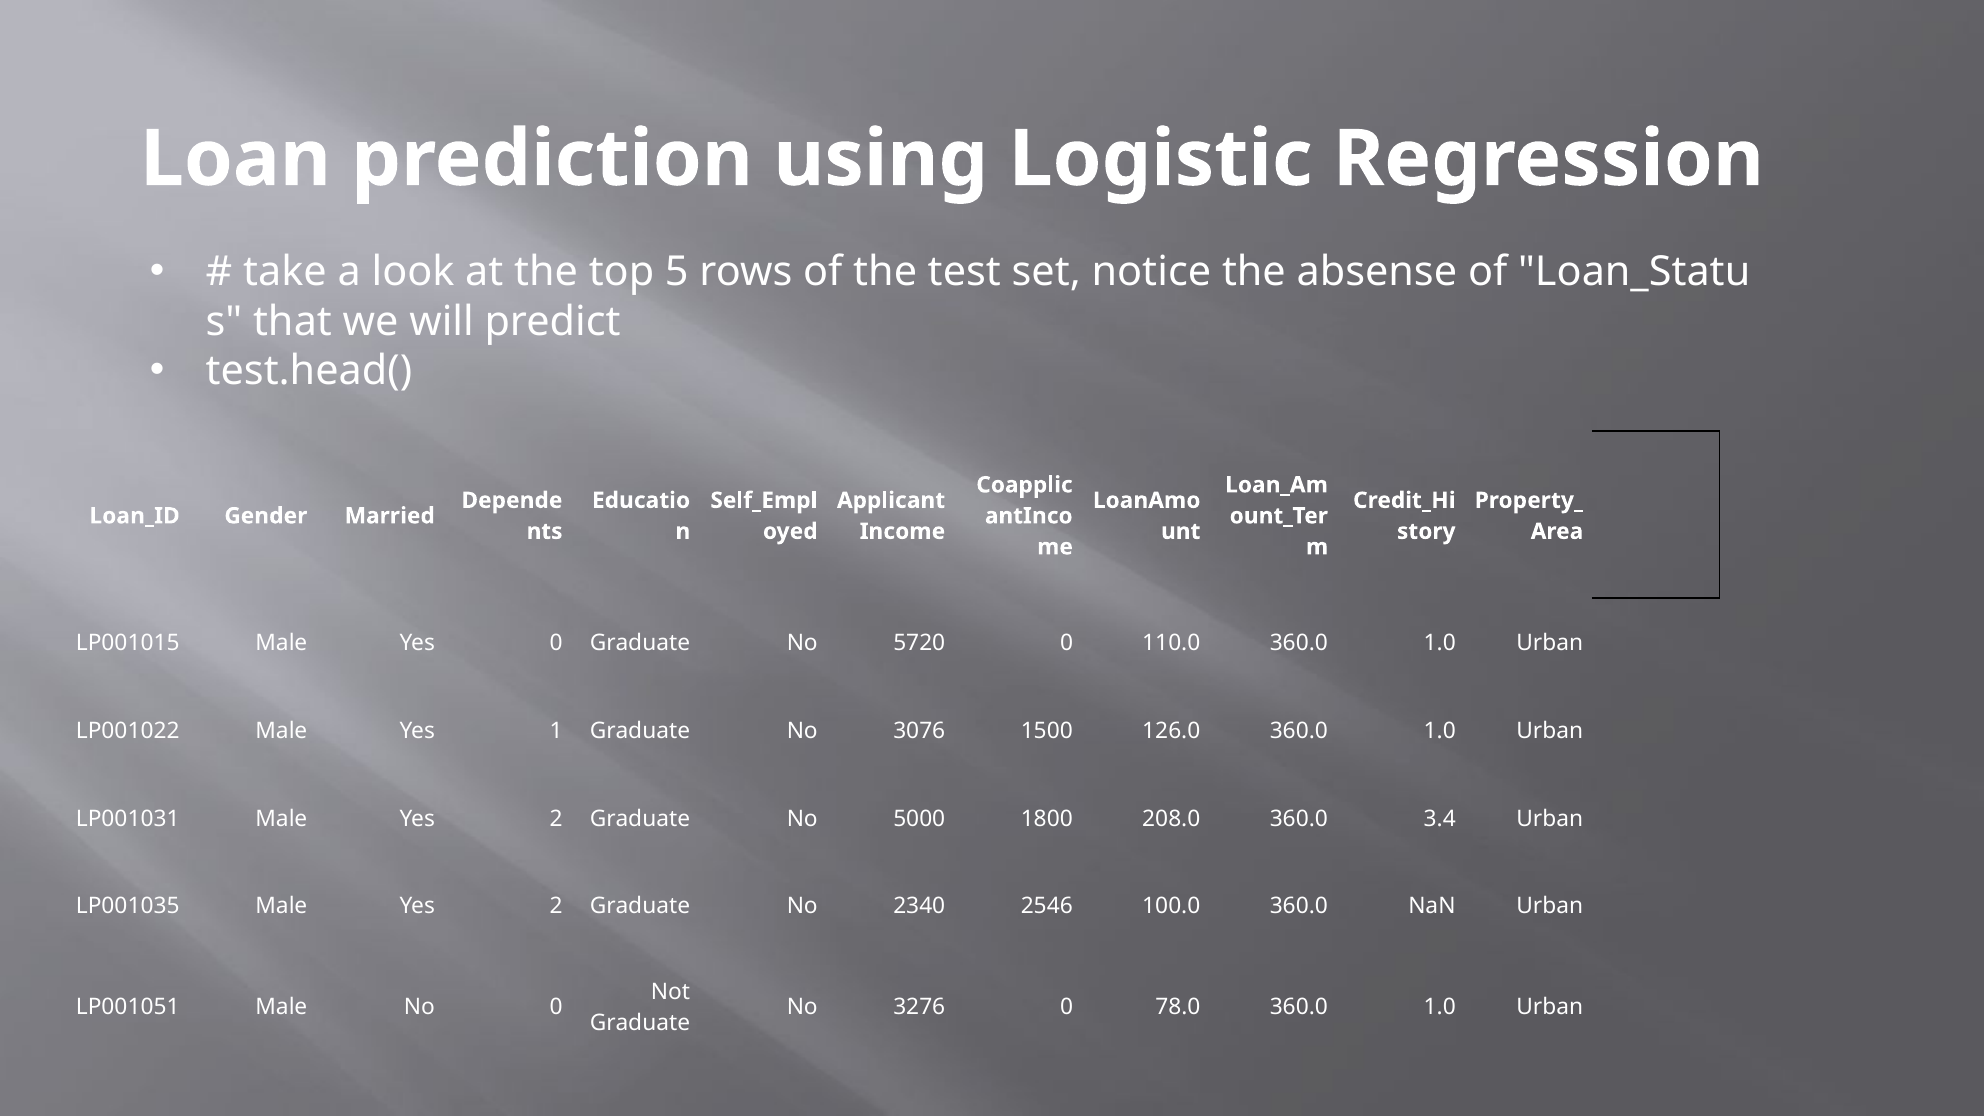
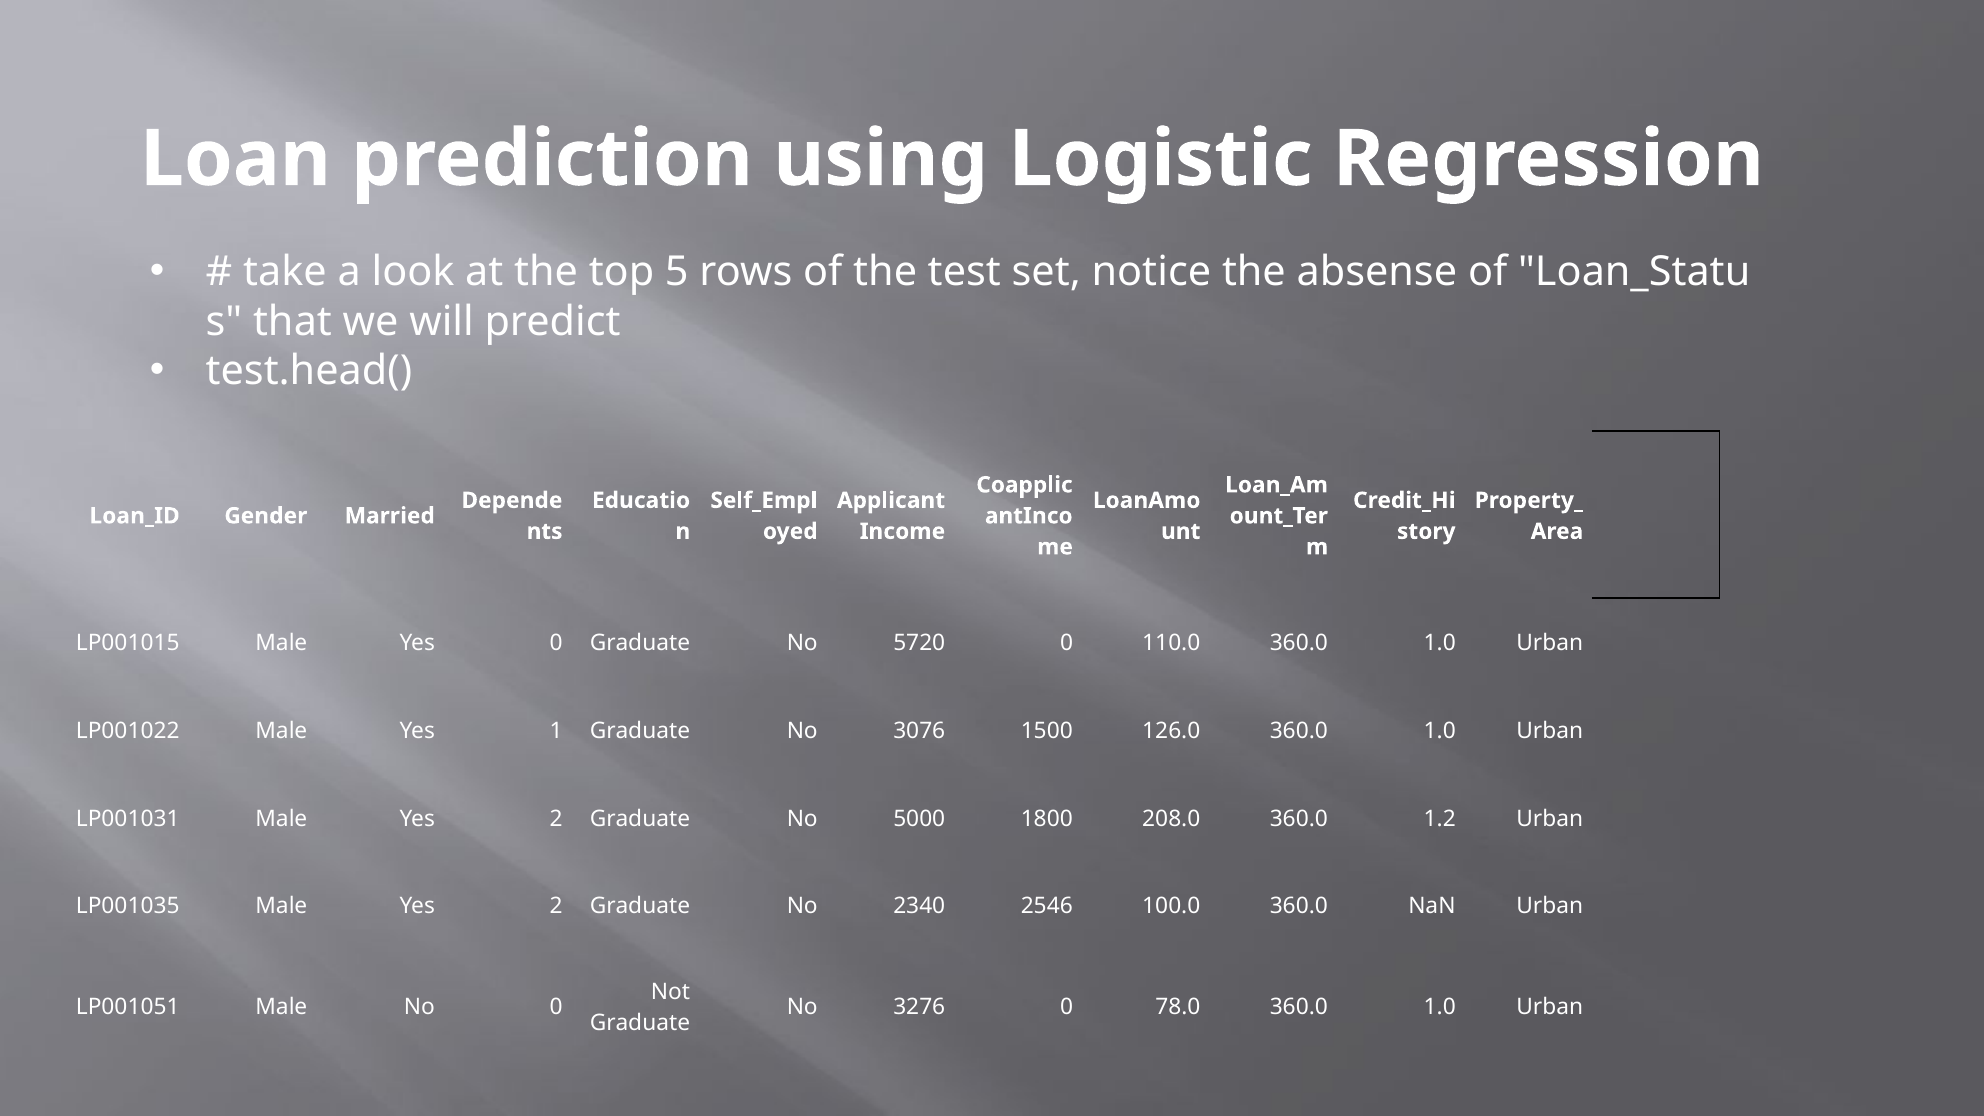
3.4: 3.4 -> 1.2 (1440, 819)
